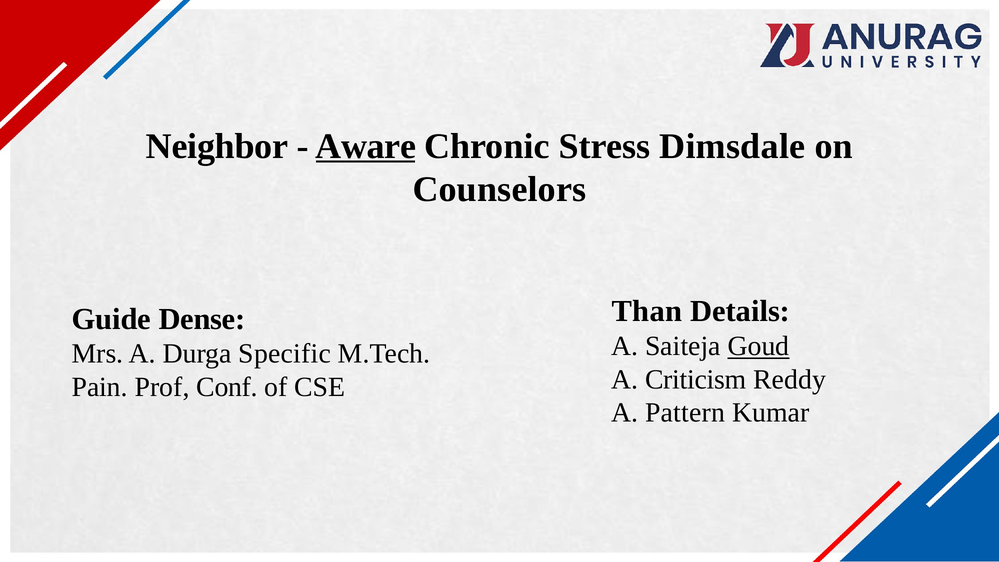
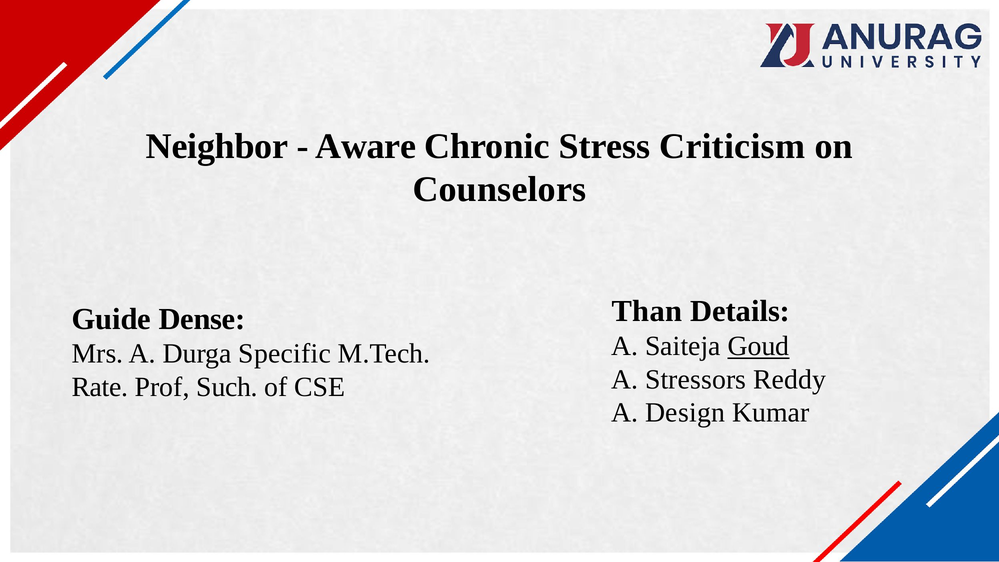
Aware underline: present -> none (366, 146)
Dimsdale: Dimsdale -> Criticism (732, 146)
Criticism: Criticism -> Stressors (696, 379)
Pain: Pain -> Rate (100, 387)
Conf: Conf -> Such (227, 387)
Pattern: Pattern -> Design (685, 413)
